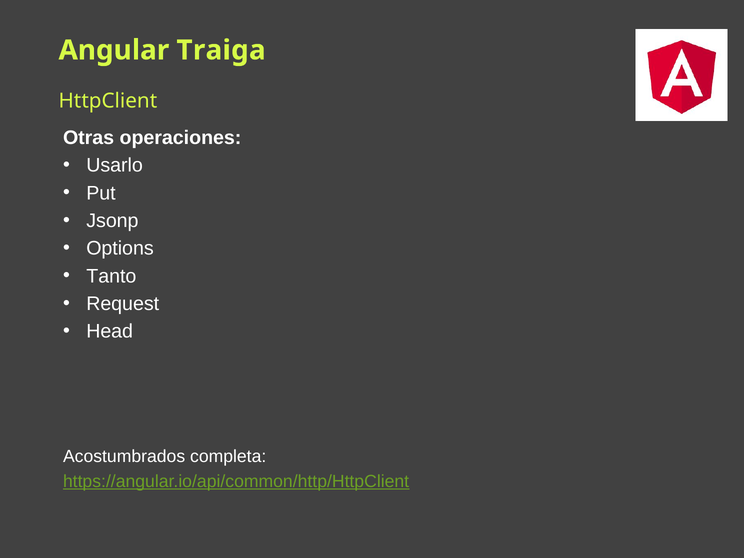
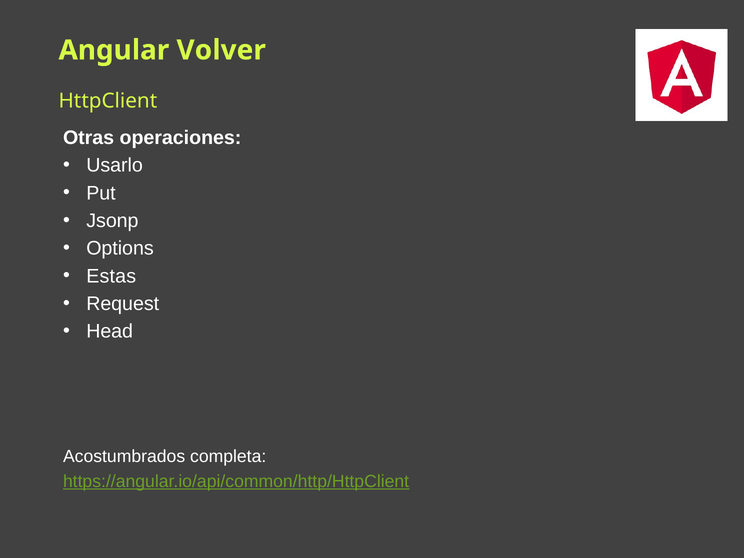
Traiga: Traiga -> Volver (221, 50)
Tanto: Tanto -> Estas (111, 276)
